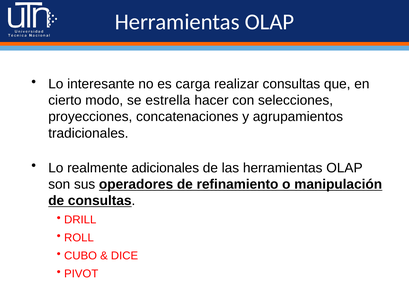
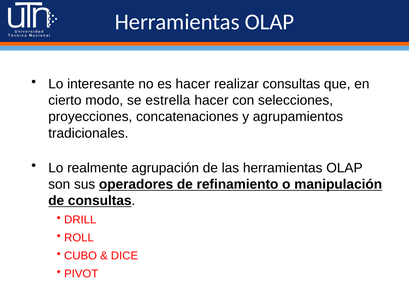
es carga: carga -> hacer (193, 84)
adicionales: adicionales -> agrupación (165, 168)
